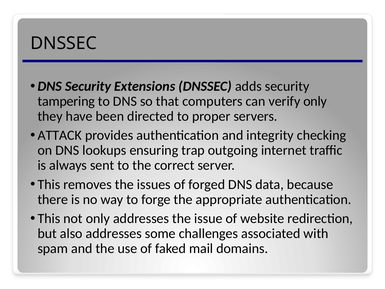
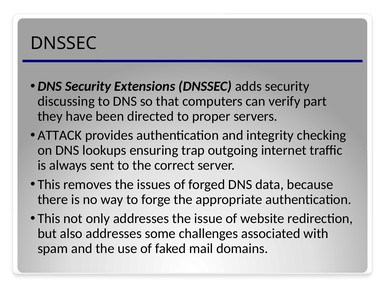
tampering: tampering -> discussing (66, 101)
verify only: only -> part (315, 101)
